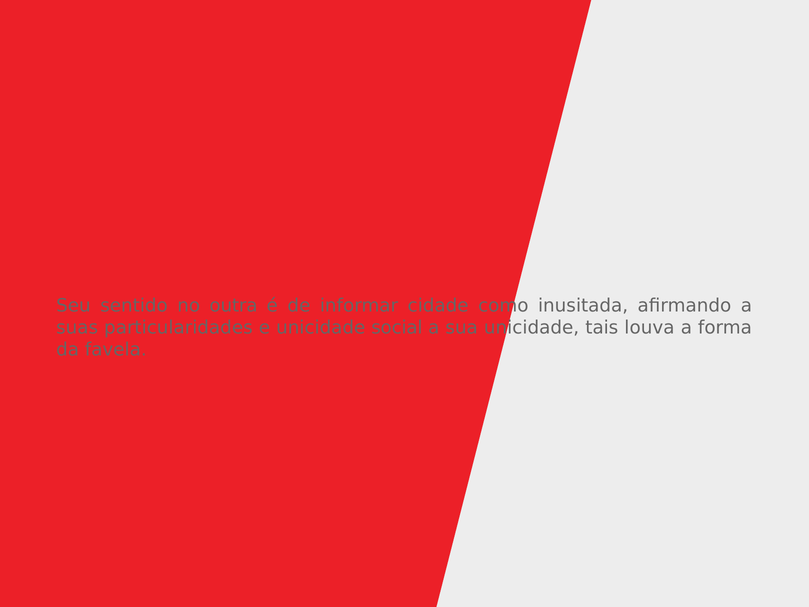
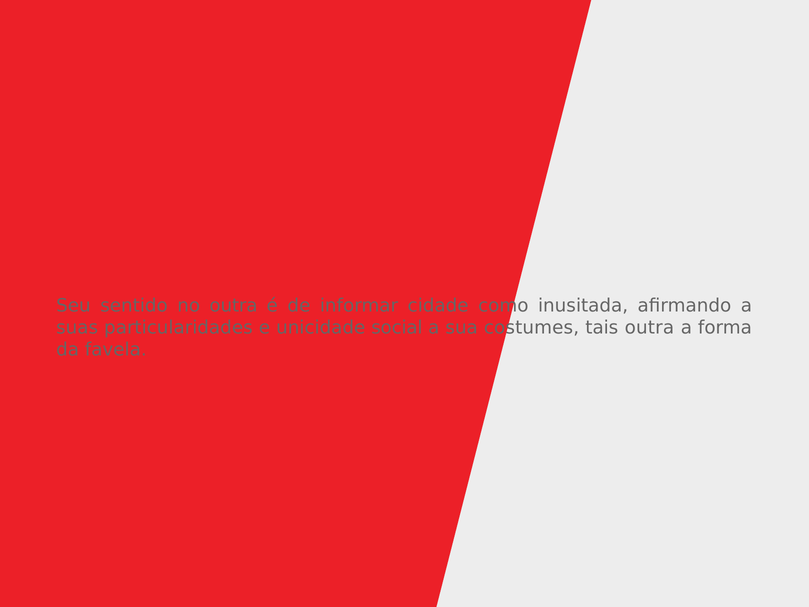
sua unicidade: unicidade -> costumes (532, 328)
tais louva: louva -> outra (649, 328)
